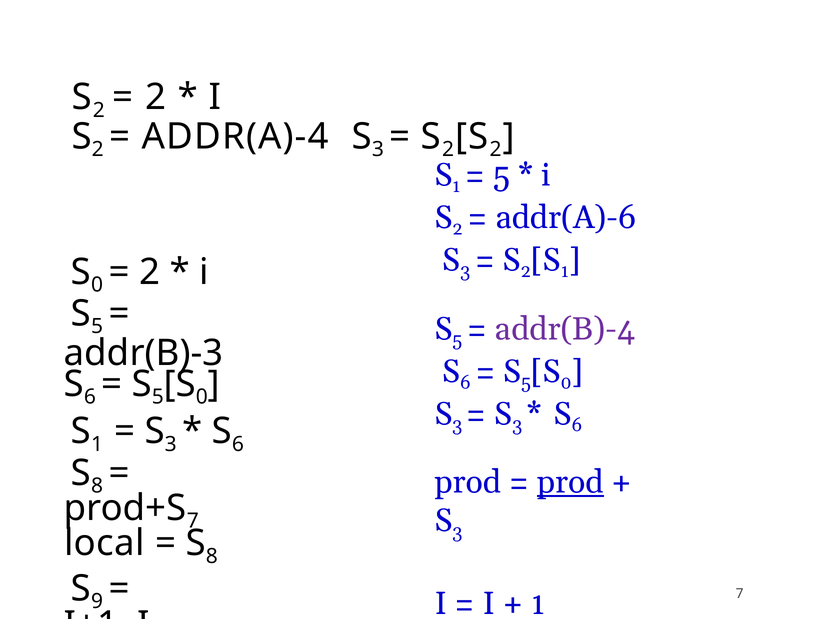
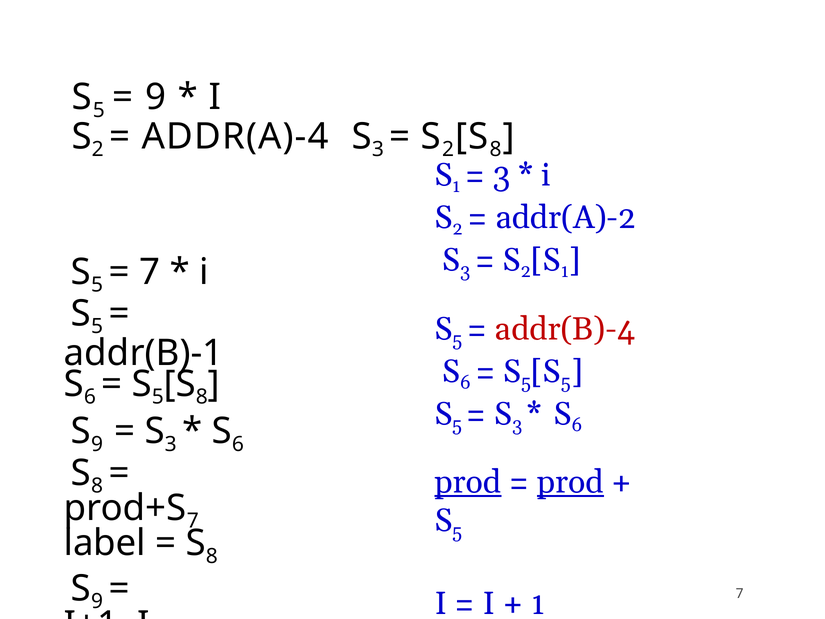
2: 2 -> 5 (99, 110)
2: 2 -> 9 (156, 97)
2: 2 -> 8 (496, 149)
5: 5 -> 3 (502, 175)
addr(A)-6: addr(A)-6 -> addr(A)-2 (566, 217)
0: 0 -> 5 (97, 285)
2: 2 -> 7 (150, 272)
addr(B)-4 colour: purple -> red (565, 329)
addr(B)-3: addr(B)-3 -> addr(B)-1 (144, 353)
0: 0 -> 5 (566, 383)
0: 0 -> 8 (202, 397)
3: 3 -> 5 (457, 425)
1: 1 -> 9 (97, 444)
prod underline: none -> present (468, 482)
3: 3 -> 5 (457, 532)
local: local -> label (105, 543)
